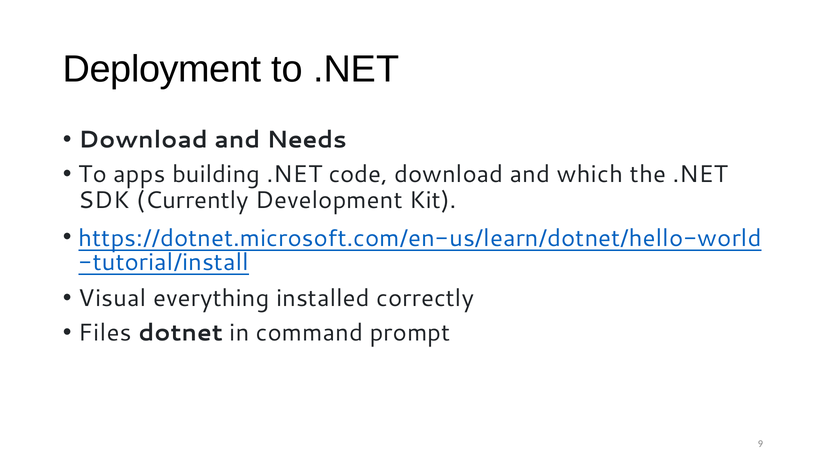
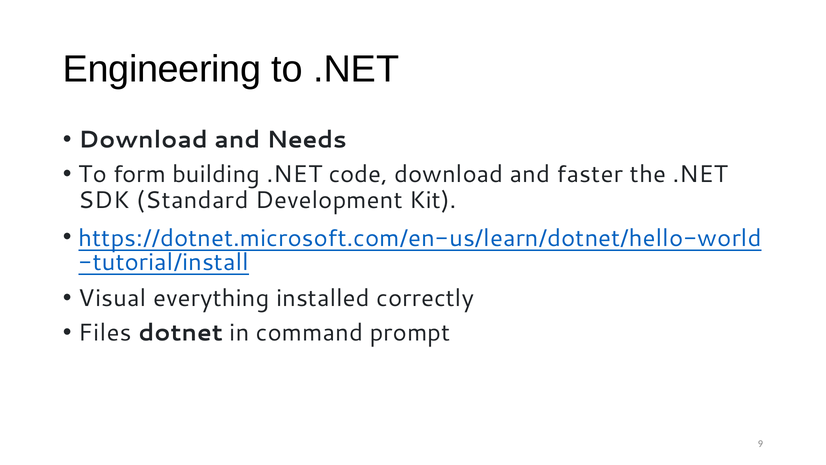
Deployment: Deployment -> Engineering (162, 69)
apps: apps -> form (140, 174)
which: which -> faster (590, 174)
Currently: Currently -> Standard (192, 200)
